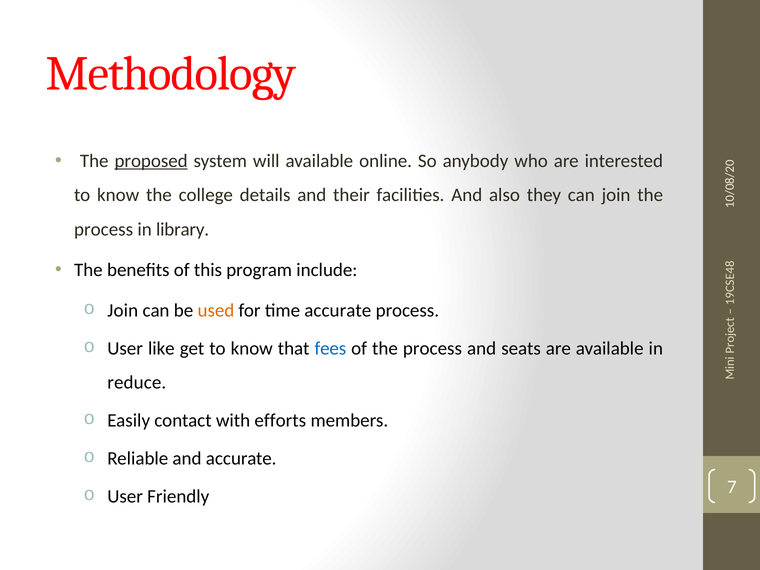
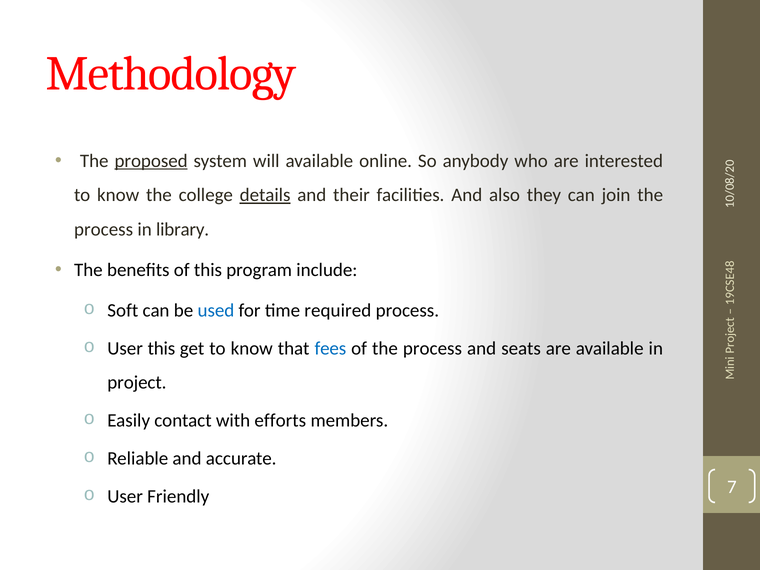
details underline: none -> present (265, 195)
Join: Join -> Soft (123, 310)
used colour: orange -> blue (216, 310)
time accurate: accurate -> required (338, 310)
User like: like -> this (161, 348)
reduce: reduce -> project (137, 383)
